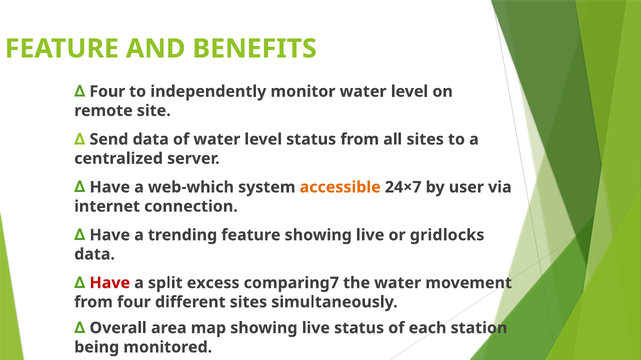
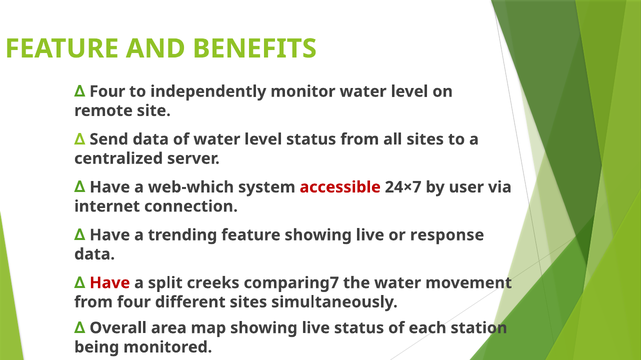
accessible colour: orange -> red (340, 187)
gridlocks: gridlocks -> response (447, 235)
excess: excess -> creeks (213, 283)
